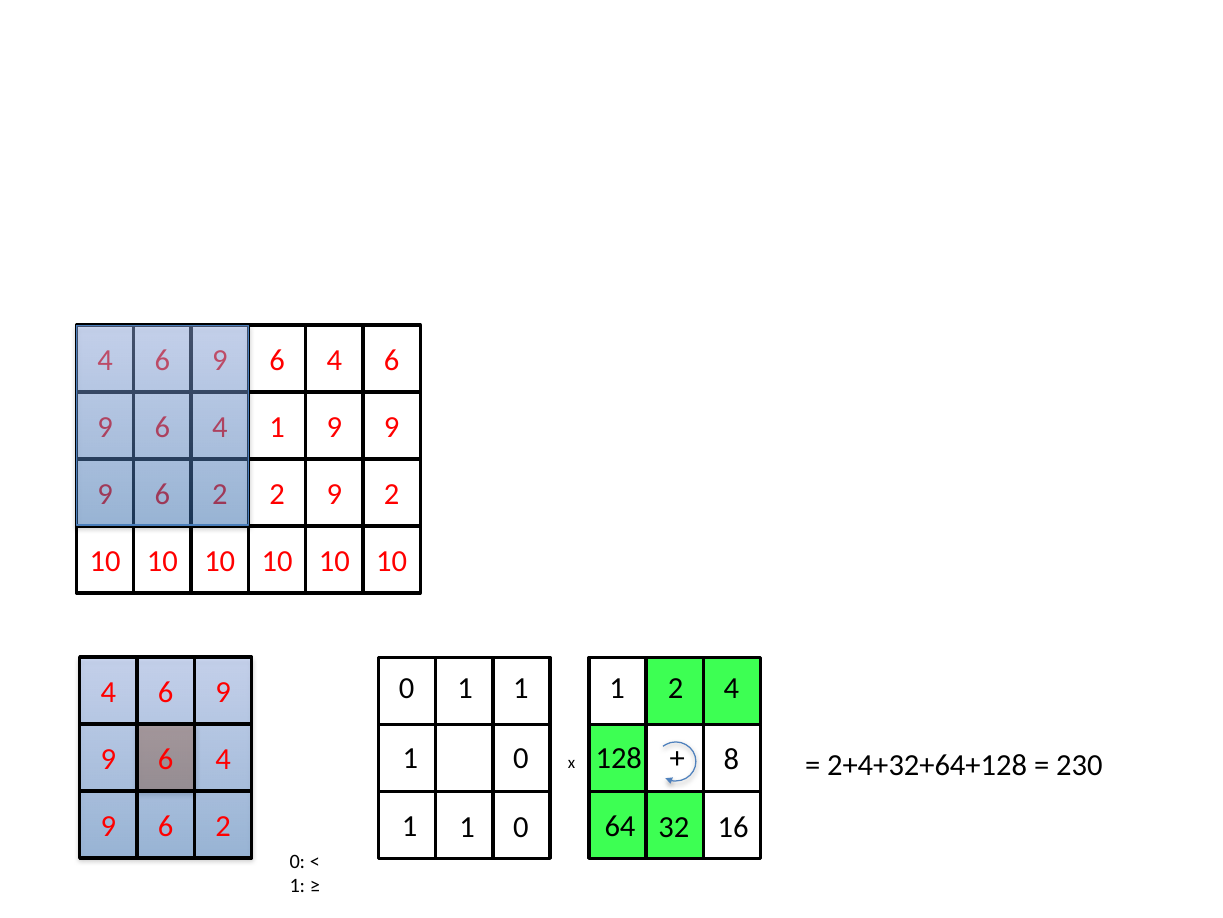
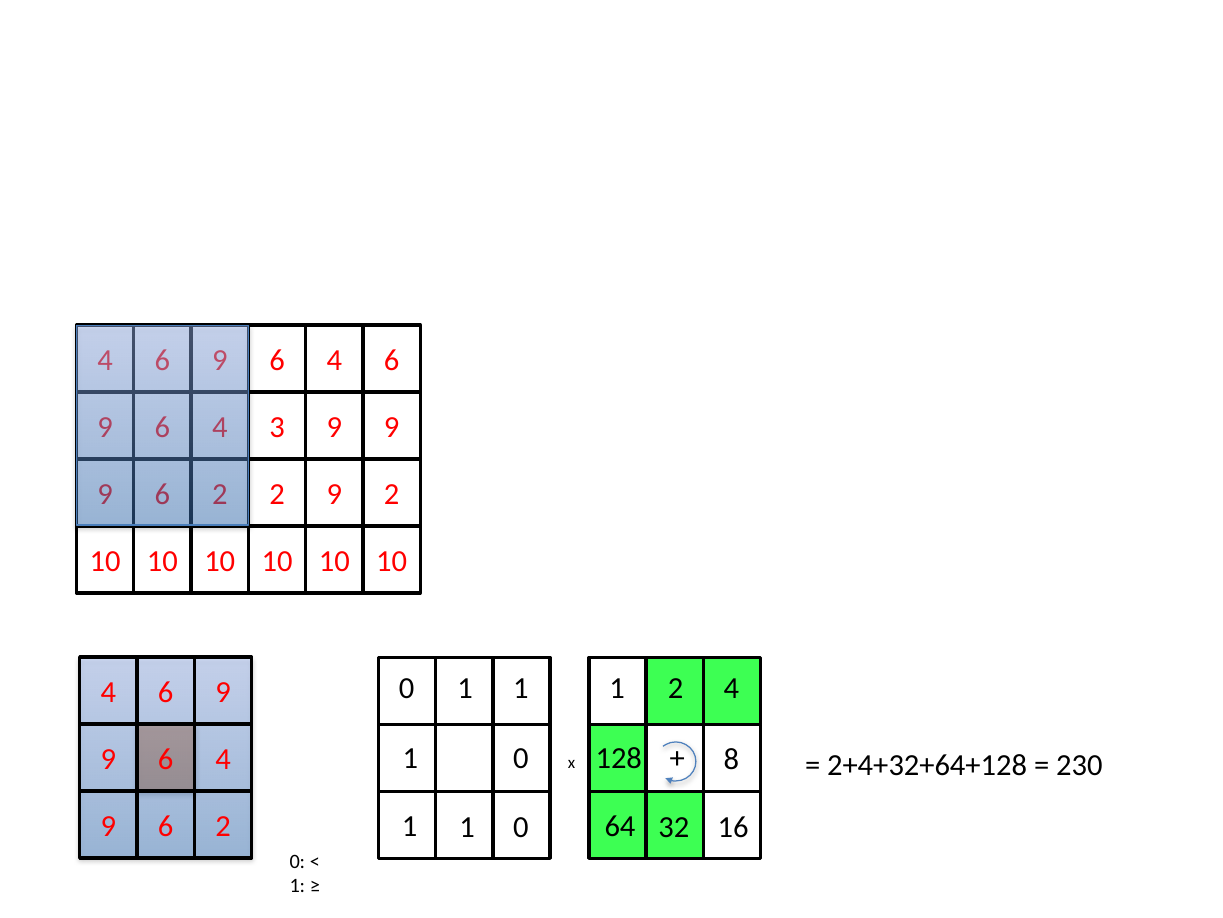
1: 1 -> 3 (277, 427)
